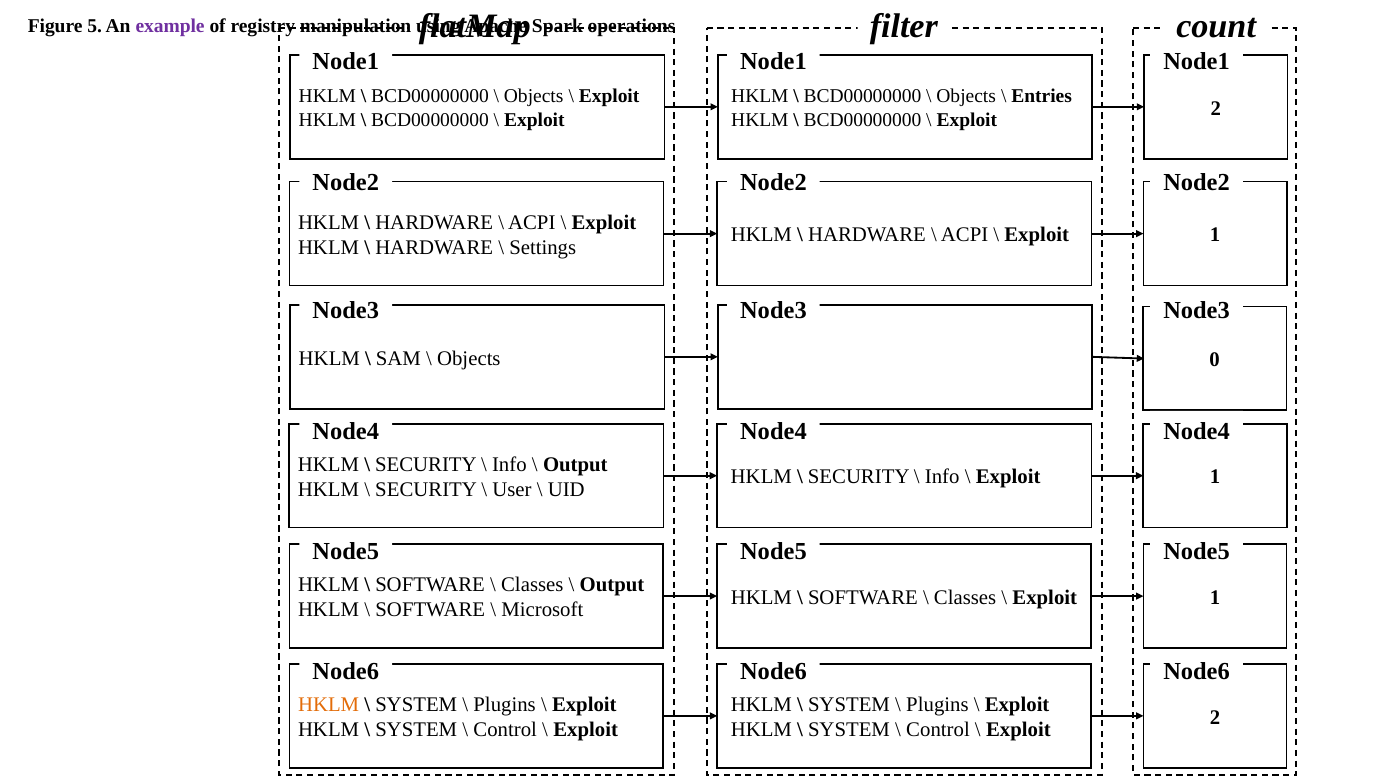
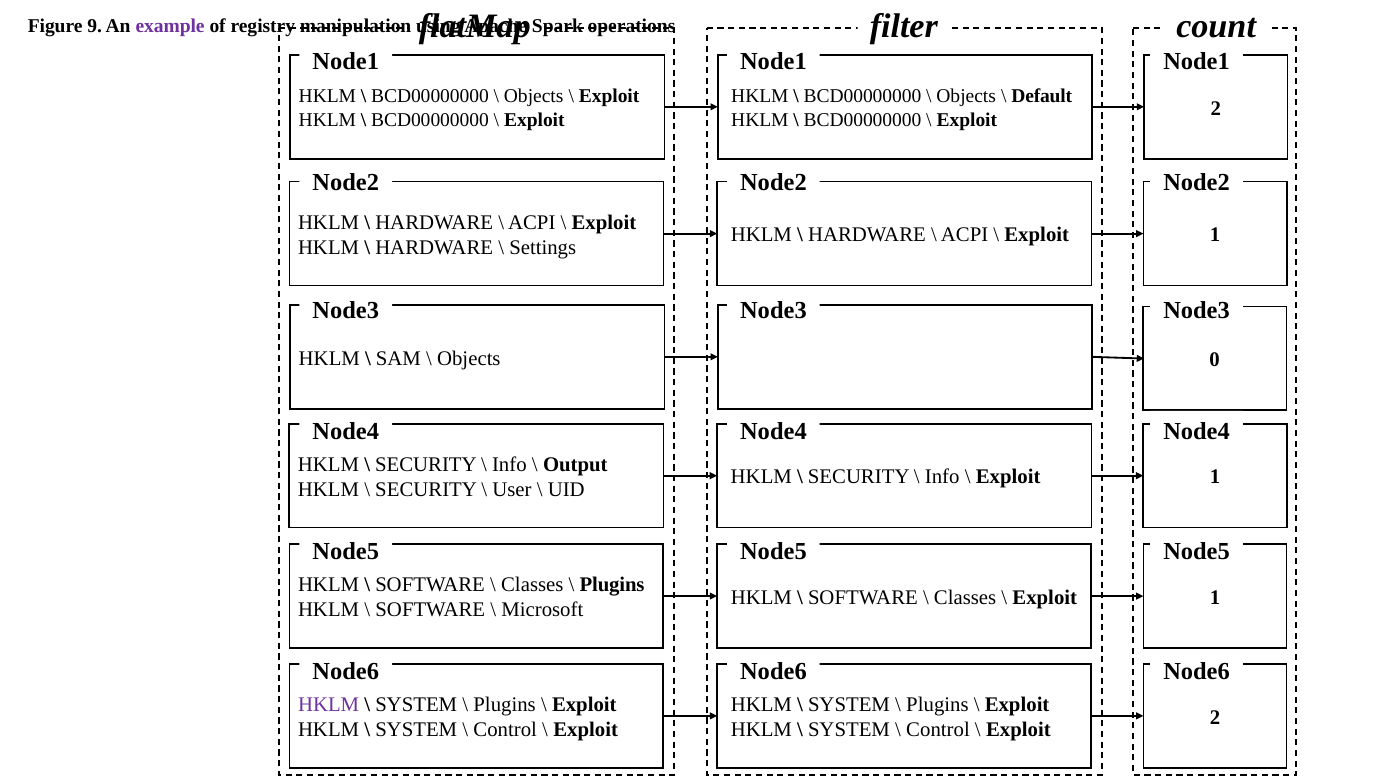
5: 5 -> 9 (95, 26)
Entries: Entries -> Default (1042, 96)
Output: Output -> Plugins (612, 585)
HKLM colour: orange -> purple (329, 705)
